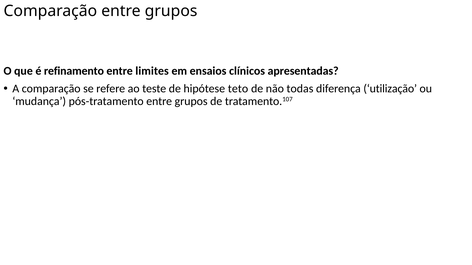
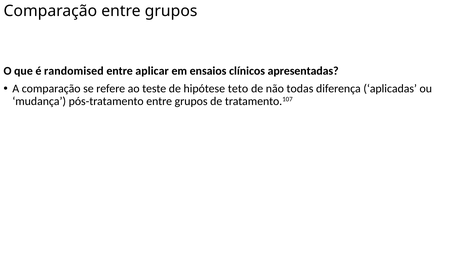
refinamento: refinamento -> randomised (74, 71)
limites: limites -> aplicar (152, 71)
utilização: utilização -> aplicadas (390, 89)
